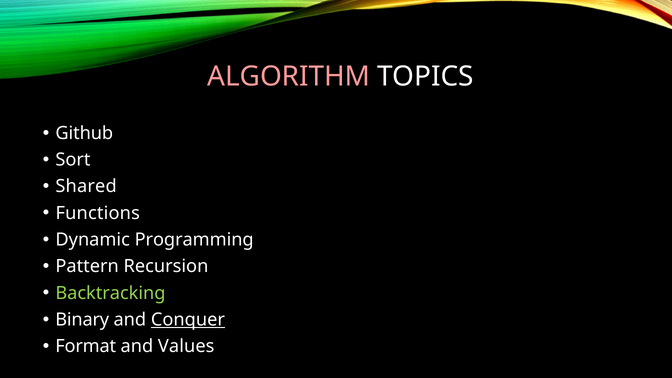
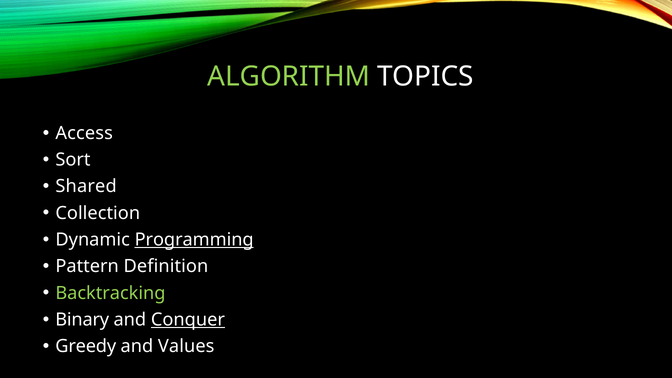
ALGORITHM colour: pink -> light green (289, 77)
Github: Github -> Access (84, 133)
Functions: Functions -> Collection (98, 213)
Programming underline: none -> present (194, 240)
Recursion: Recursion -> Definition (166, 266)
Format: Format -> Greedy (86, 346)
